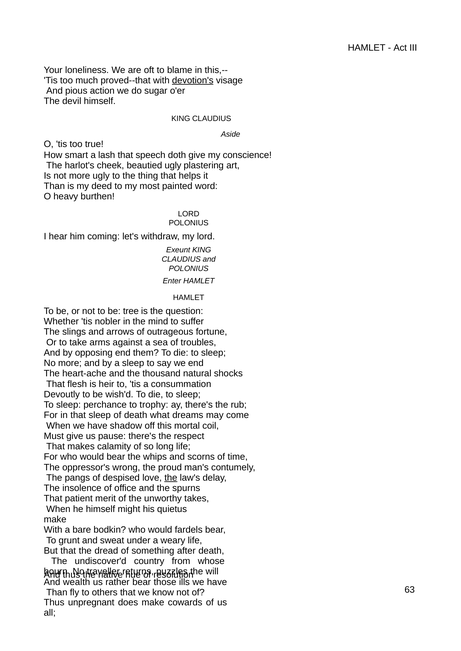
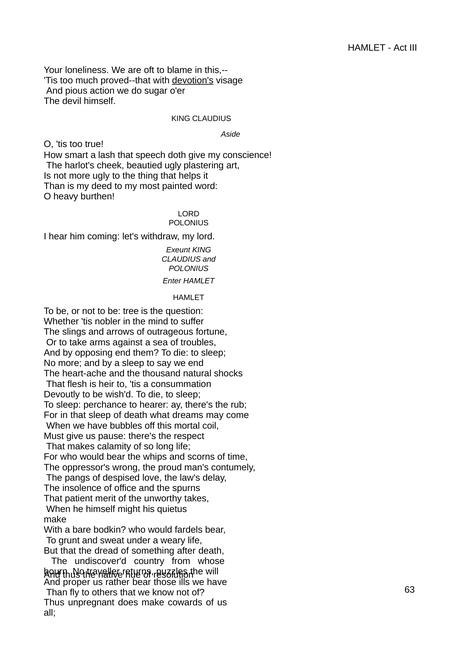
trophy: trophy -> hearer (154, 405)
shadow: shadow -> bubbles (126, 426)
the underline: present -> none (171, 479)
wealth: wealth -> proper (77, 583)
